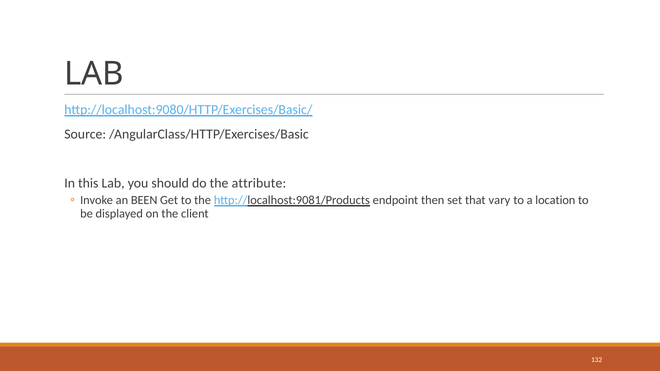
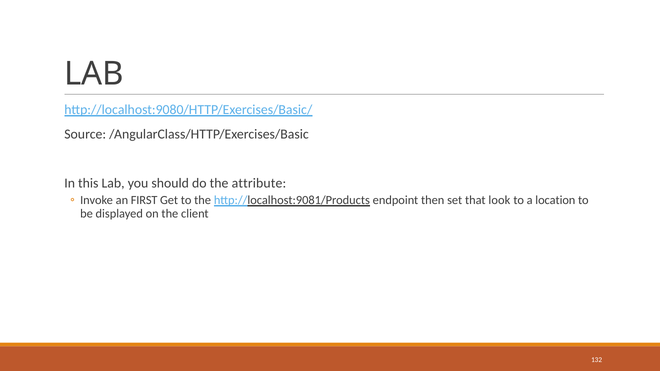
BEEN: BEEN -> FIRST (144, 201)
vary: vary -> look (499, 201)
